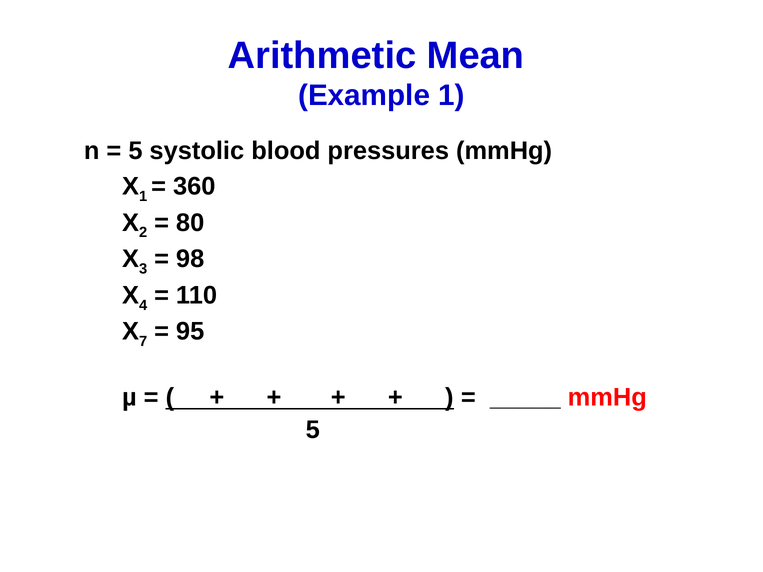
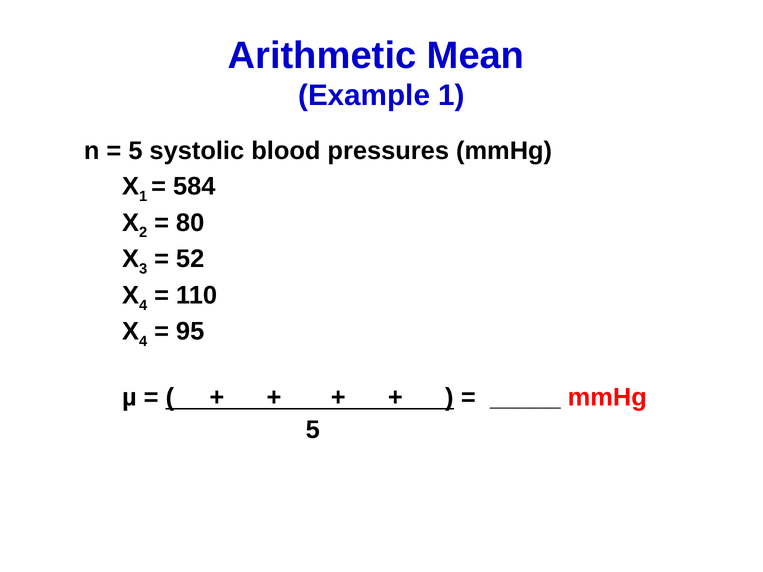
360: 360 -> 584 (194, 186)
98: 98 -> 52 (190, 259)
7: 7 -> 4 (143, 342)
